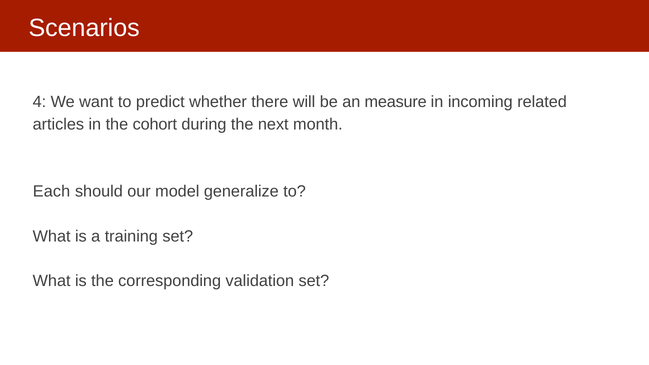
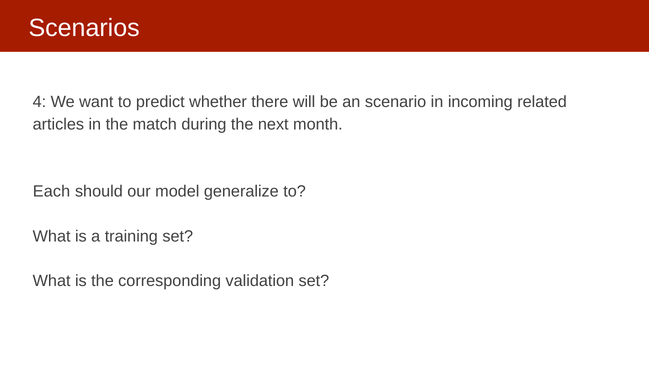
measure: measure -> scenario (396, 102)
cohort: cohort -> match (155, 124)
